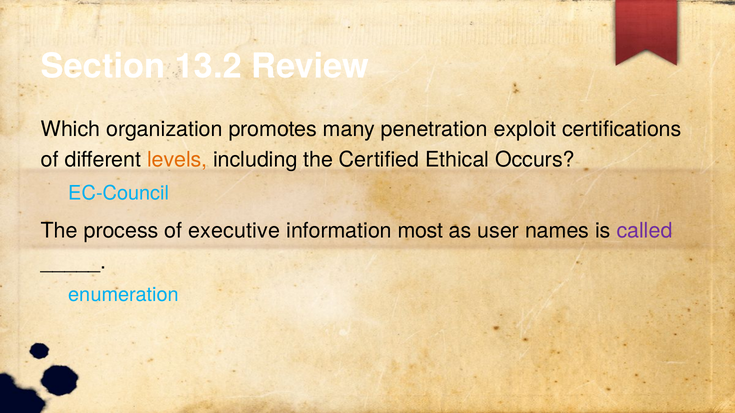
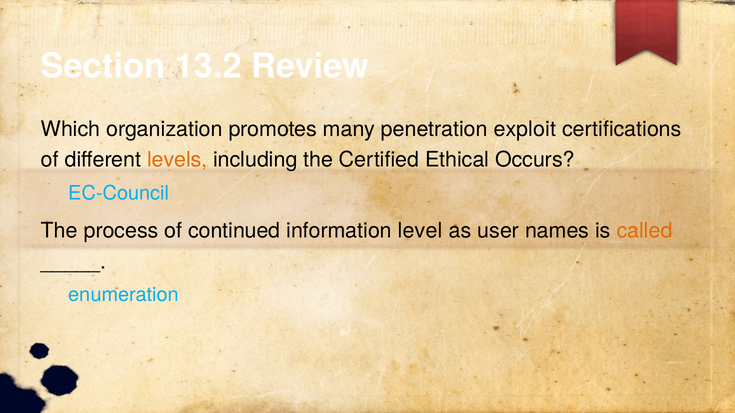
executive: executive -> continued (234, 231)
most: most -> level (420, 231)
called colour: purple -> orange (644, 231)
